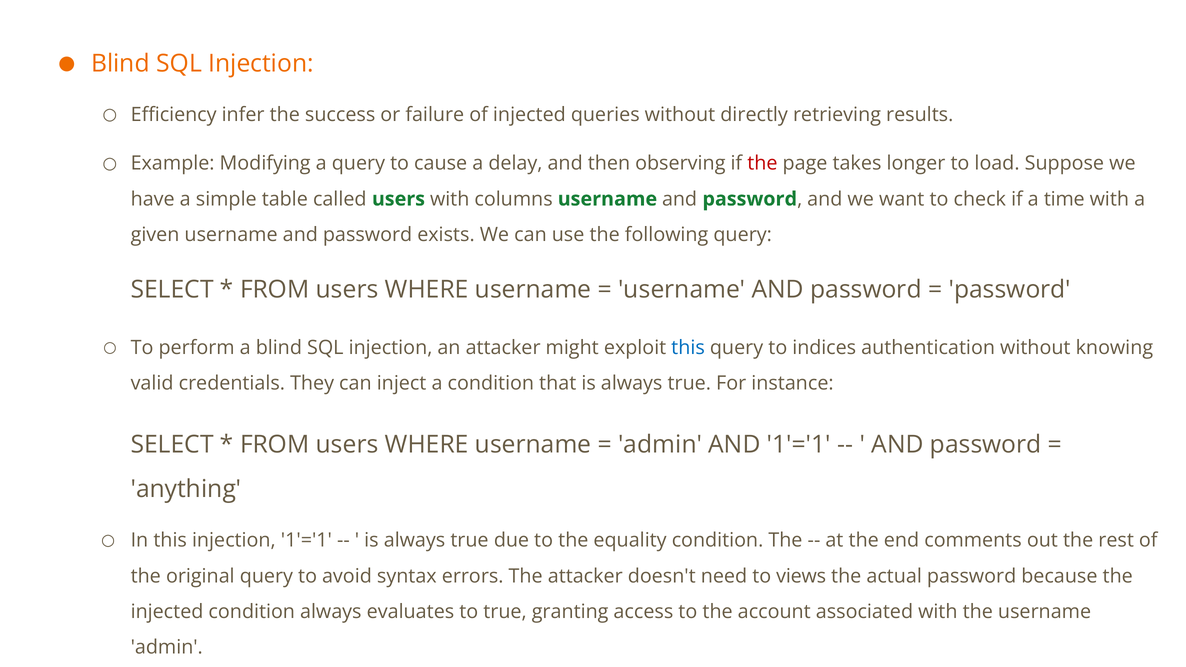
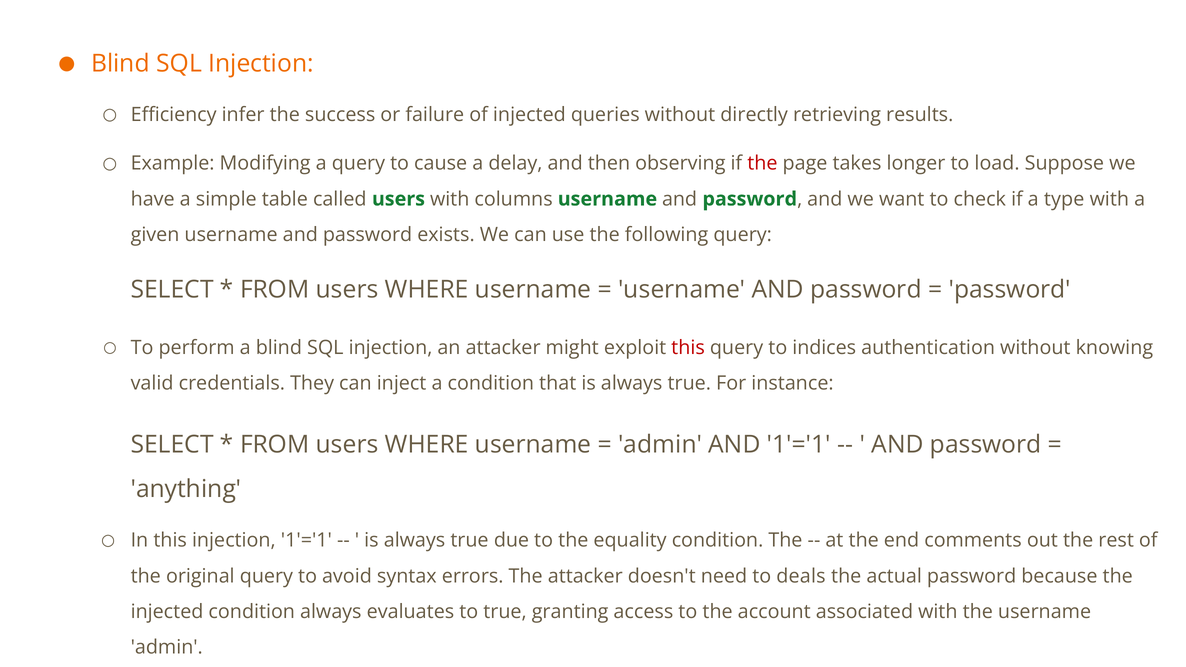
time: time -> type (1064, 199)
this colour: blue -> red (688, 348)
views: views -> deals (801, 576)
